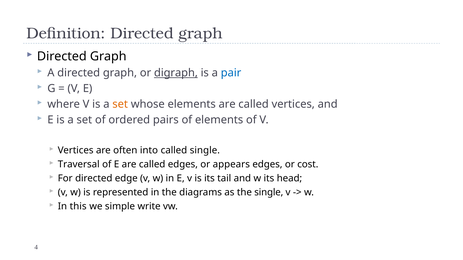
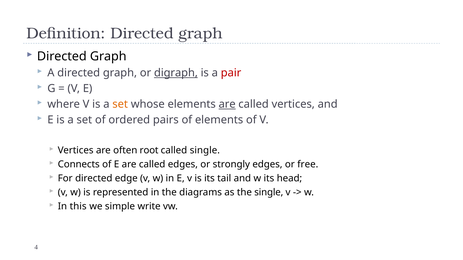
pair colour: blue -> red (231, 73)
are underline: none -> present (227, 104)
into: into -> root (149, 151)
Traversal: Traversal -> Connects (79, 165)
appears: appears -> strongly (231, 165)
cost: cost -> free (308, 165)
